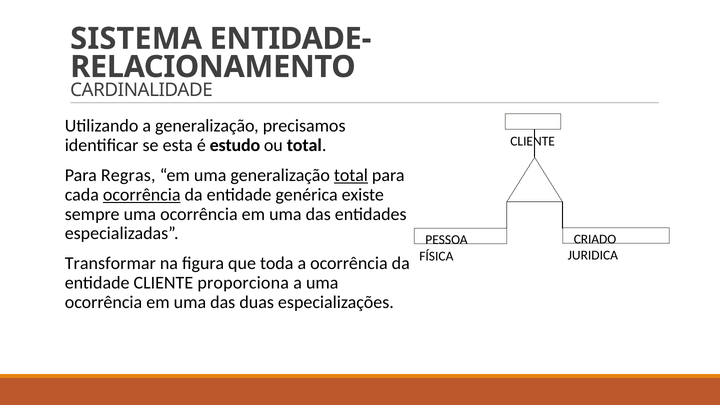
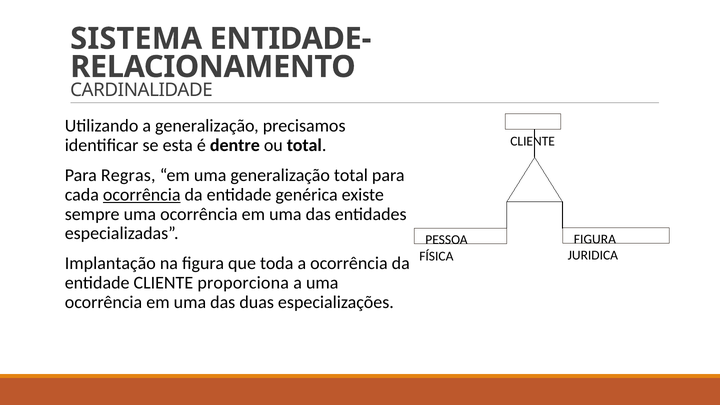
estudo: estudo -> dentre (235, 145)
total underline: present -> none (351, 175)
CRIADO: CRIADO -> FIGURA (595, 239)
Transformar: Transformar -> Implantação (110, 263)
